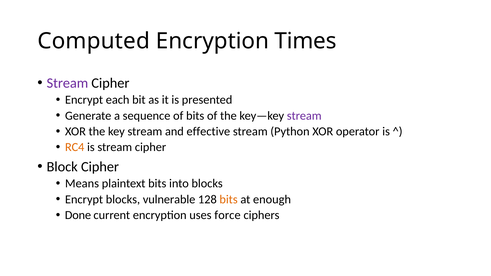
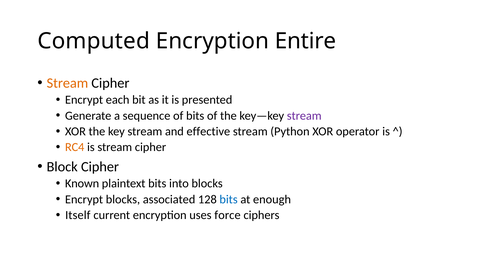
Times: Times -> Entire (306, 41)
Stream colour: purple -> orange (67, 83)
Means: Means -> Known (82, 184)
vulnerable: vulnerable -> associated (169, 200)
bits colour: orange -> blue (229, 200)
Done: Done -> Itself (78, 215)
